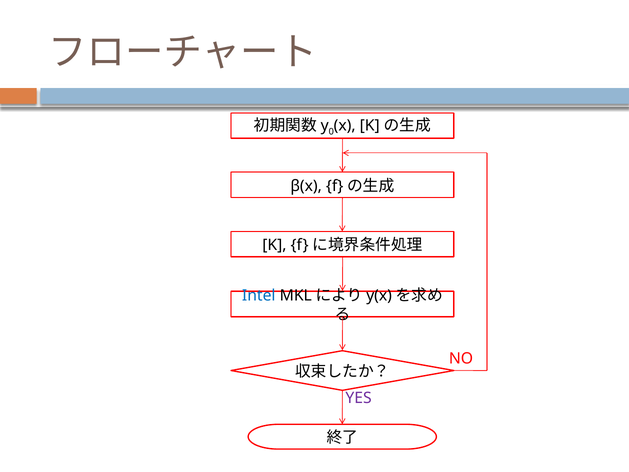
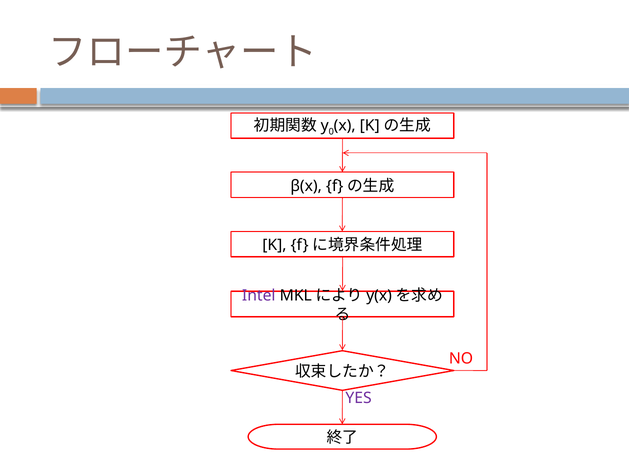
Intel colour: blue -> purple (259, 295)
